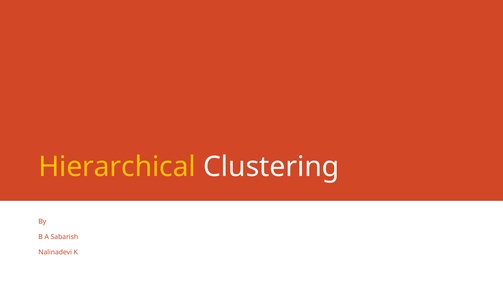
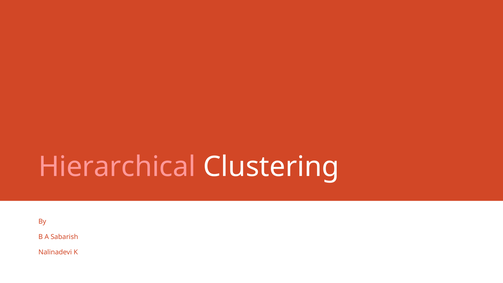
Hierarchical colour: yellow -> pink (117, 167)
